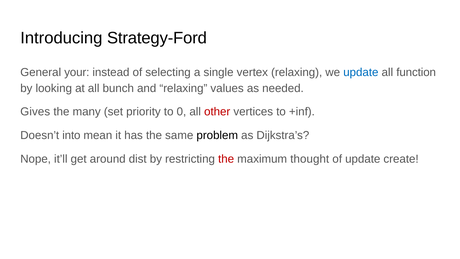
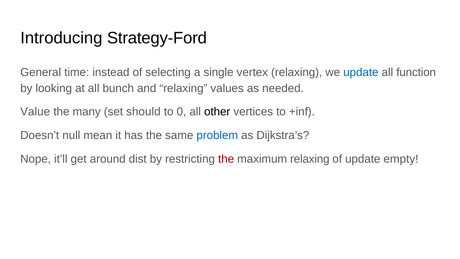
your: your -> time (77, 72)
Gives: Gives -> Value (35, 112)
priority: priority -> should (143, 112)
other colour: red -> black (217, 112)
into: into -> null (71, 135)
problem colour: black -> blue (217, 135)
maximum thought: thought -> relaxing (310, 159)
create: create -> empty (401, 159)
